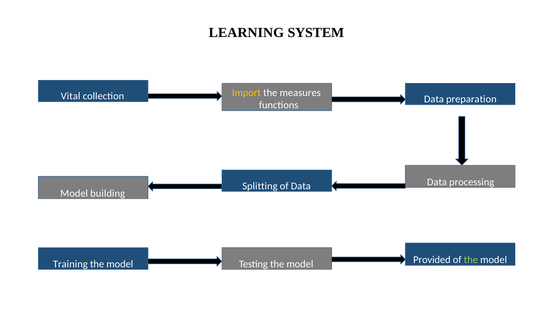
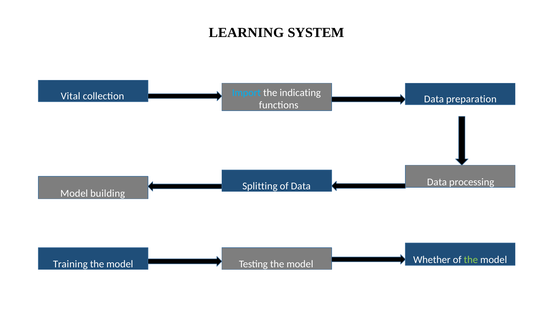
Import colour: yellow -> light blue (246, 93)
measures: measures -> indicating (300, 93)
Provided: Provided -> Whether (432, 260)
